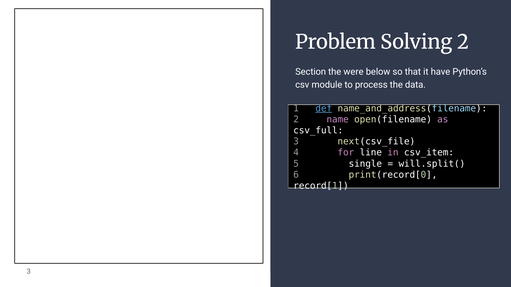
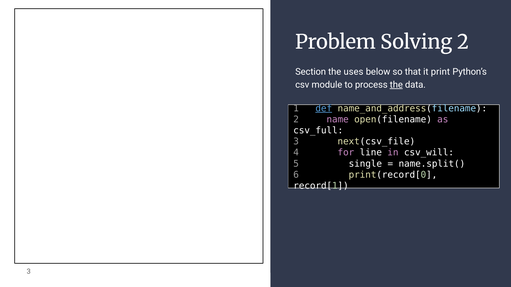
were: were -> uses (354, 72)
have: have -> print (440, 72)
the underline: none -> present (396, 85)
csv_item: csv_item -> csv_will (429, 153)
will.split(: will.split( -> name.split( (432, 164)
